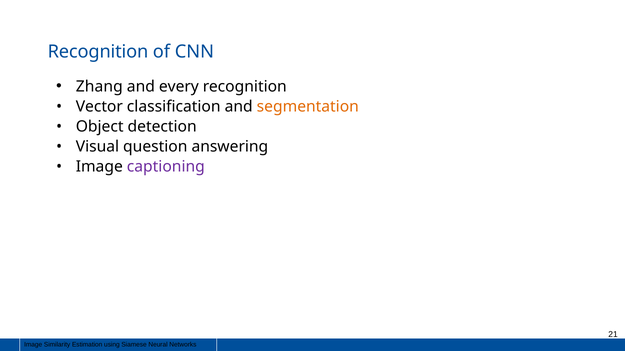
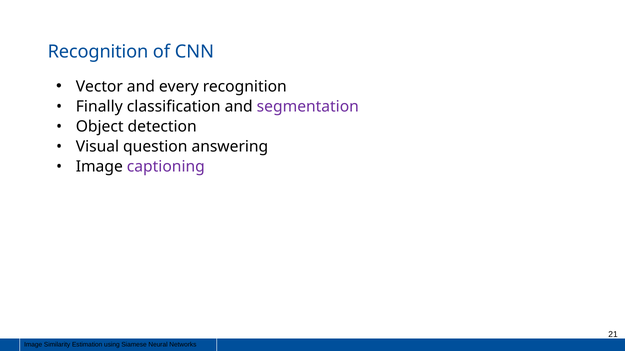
Zhang: Zhang -> Vector (99, 87)
Vector: Vector -> Finally (99, 107)
segmentation colour: orange -> purple (308, 107)
